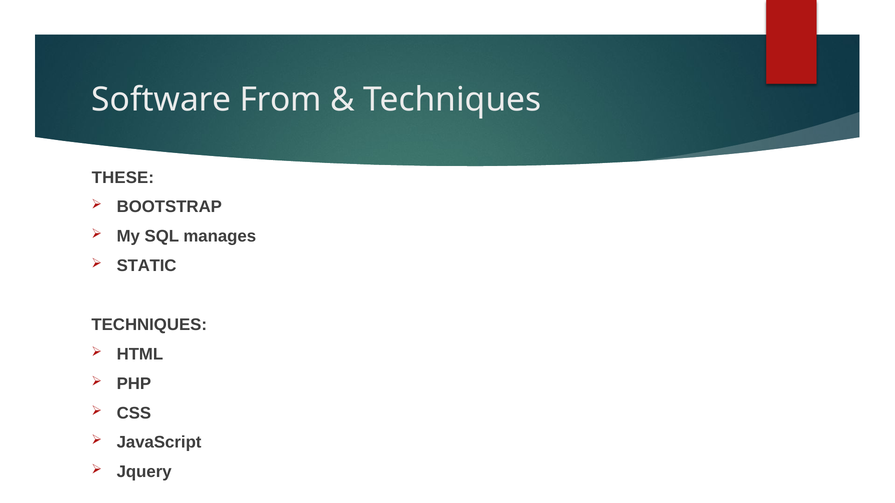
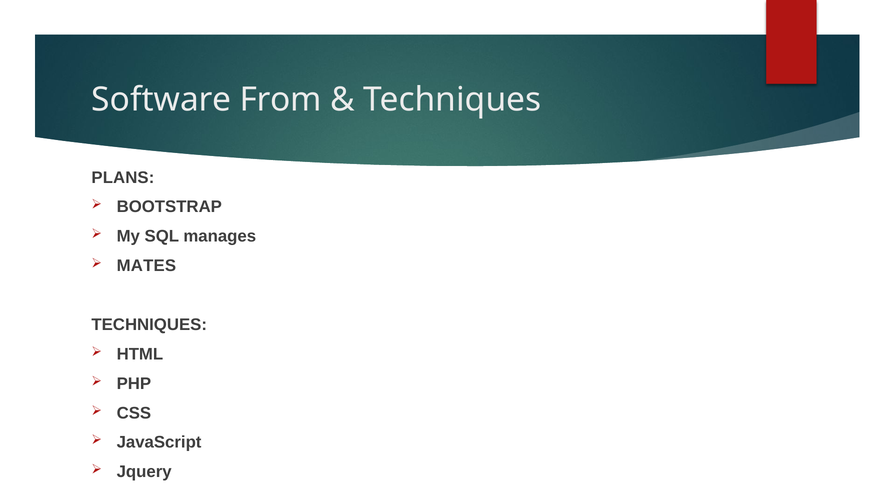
THESE: THESE -> PLANS (123, 178)
STATIC: STATIC -> MATES (146, 266)
